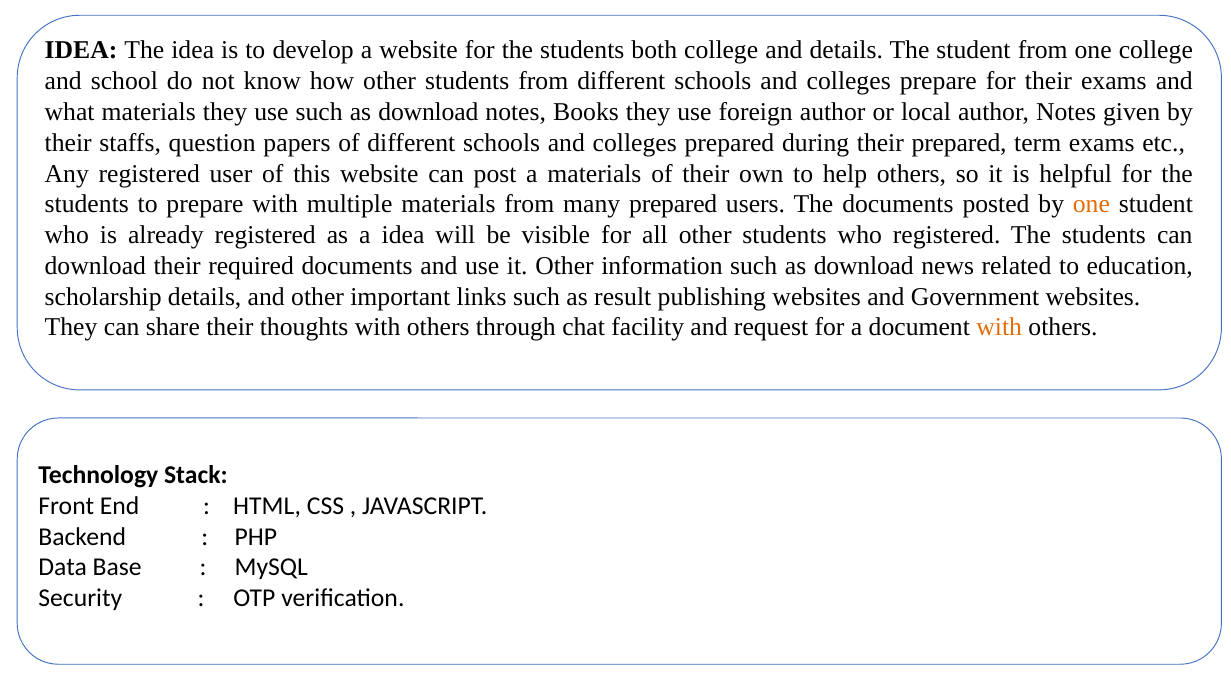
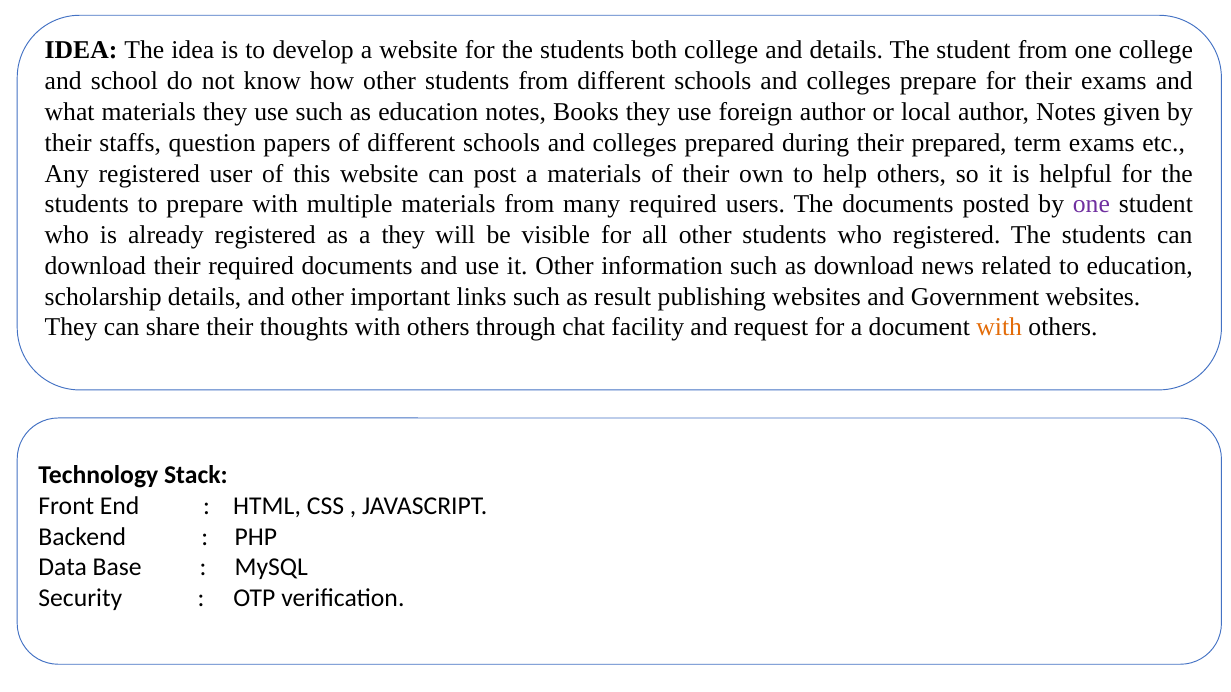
use such as download: download -> education (428, 112)
many prepared: prepared -> required (673, 204)
one colour: orange -> purple (1091, 204)
a idea: idea -> they (403, 235)
